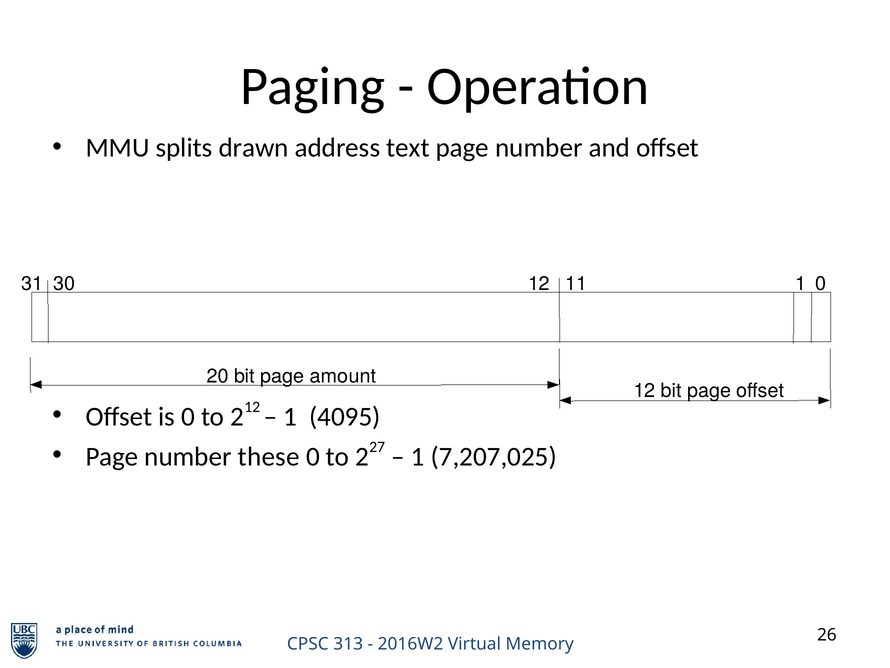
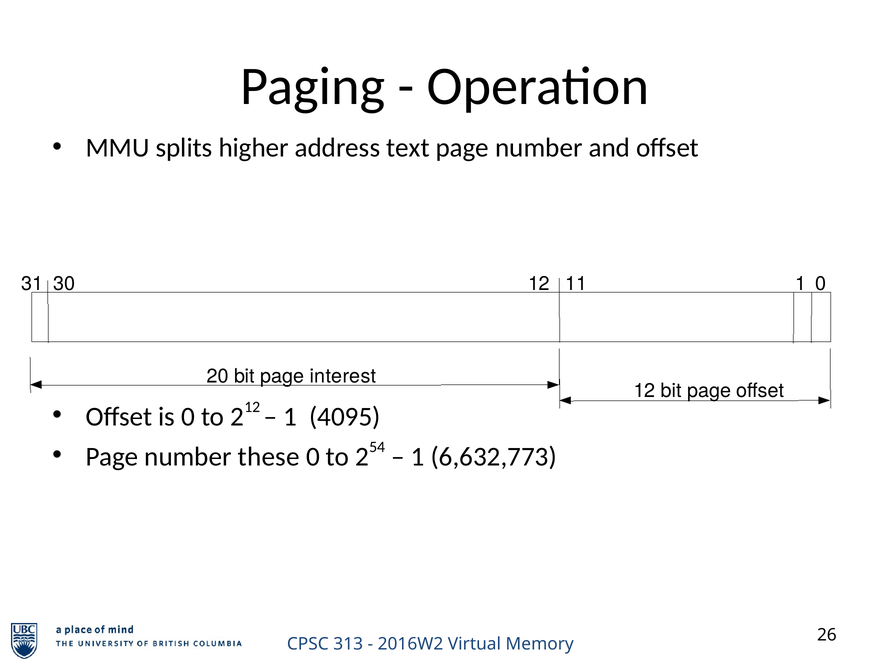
drawn: drawn -> higher (254, 148)
amount: amount -> interest (343, 376)
27: 27 -> 54 (377, 447)
7,207,025: 7,207,025 -> 6,632,773 (494, 457)
